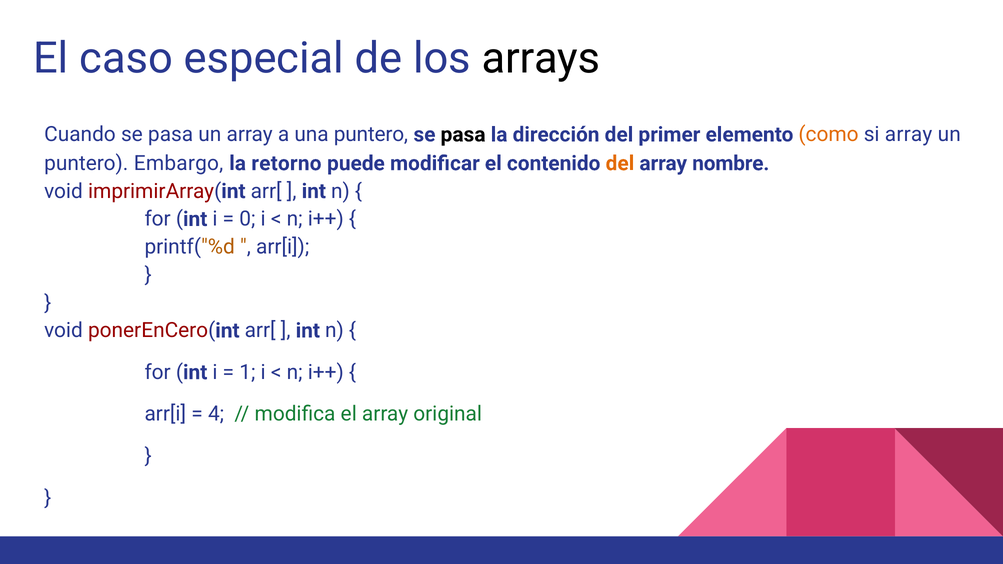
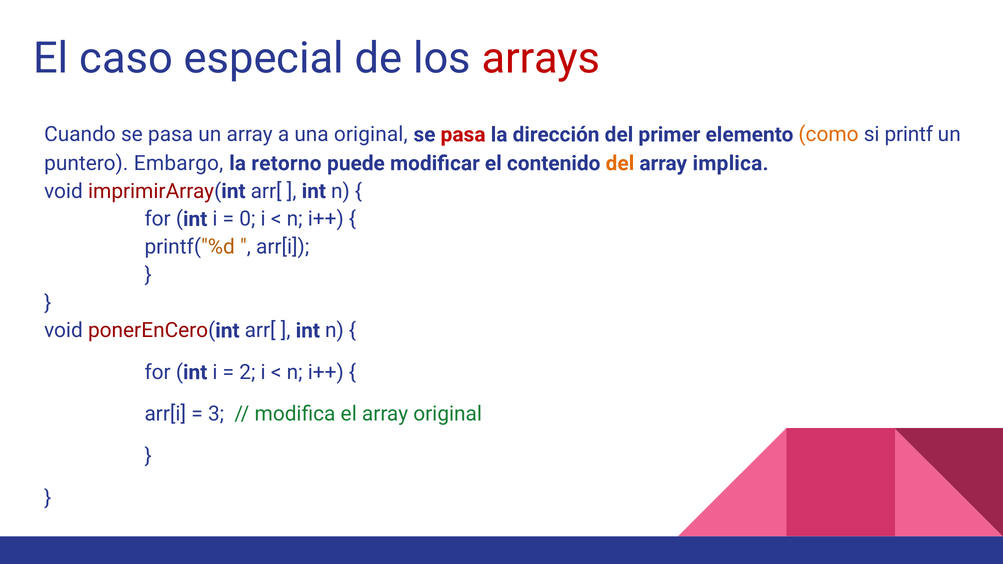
arrays colour: black -> red (541, 59)
una puntero: puntero -> original (371, 135)
pasa colour: black -> red (463, 135)
si array: array -> printf (909, 135)
nombre: nombre -> implica (731, 163)
1: 1 -> 2 (247, 372)
4: 4 -> 3 (216, 414)
